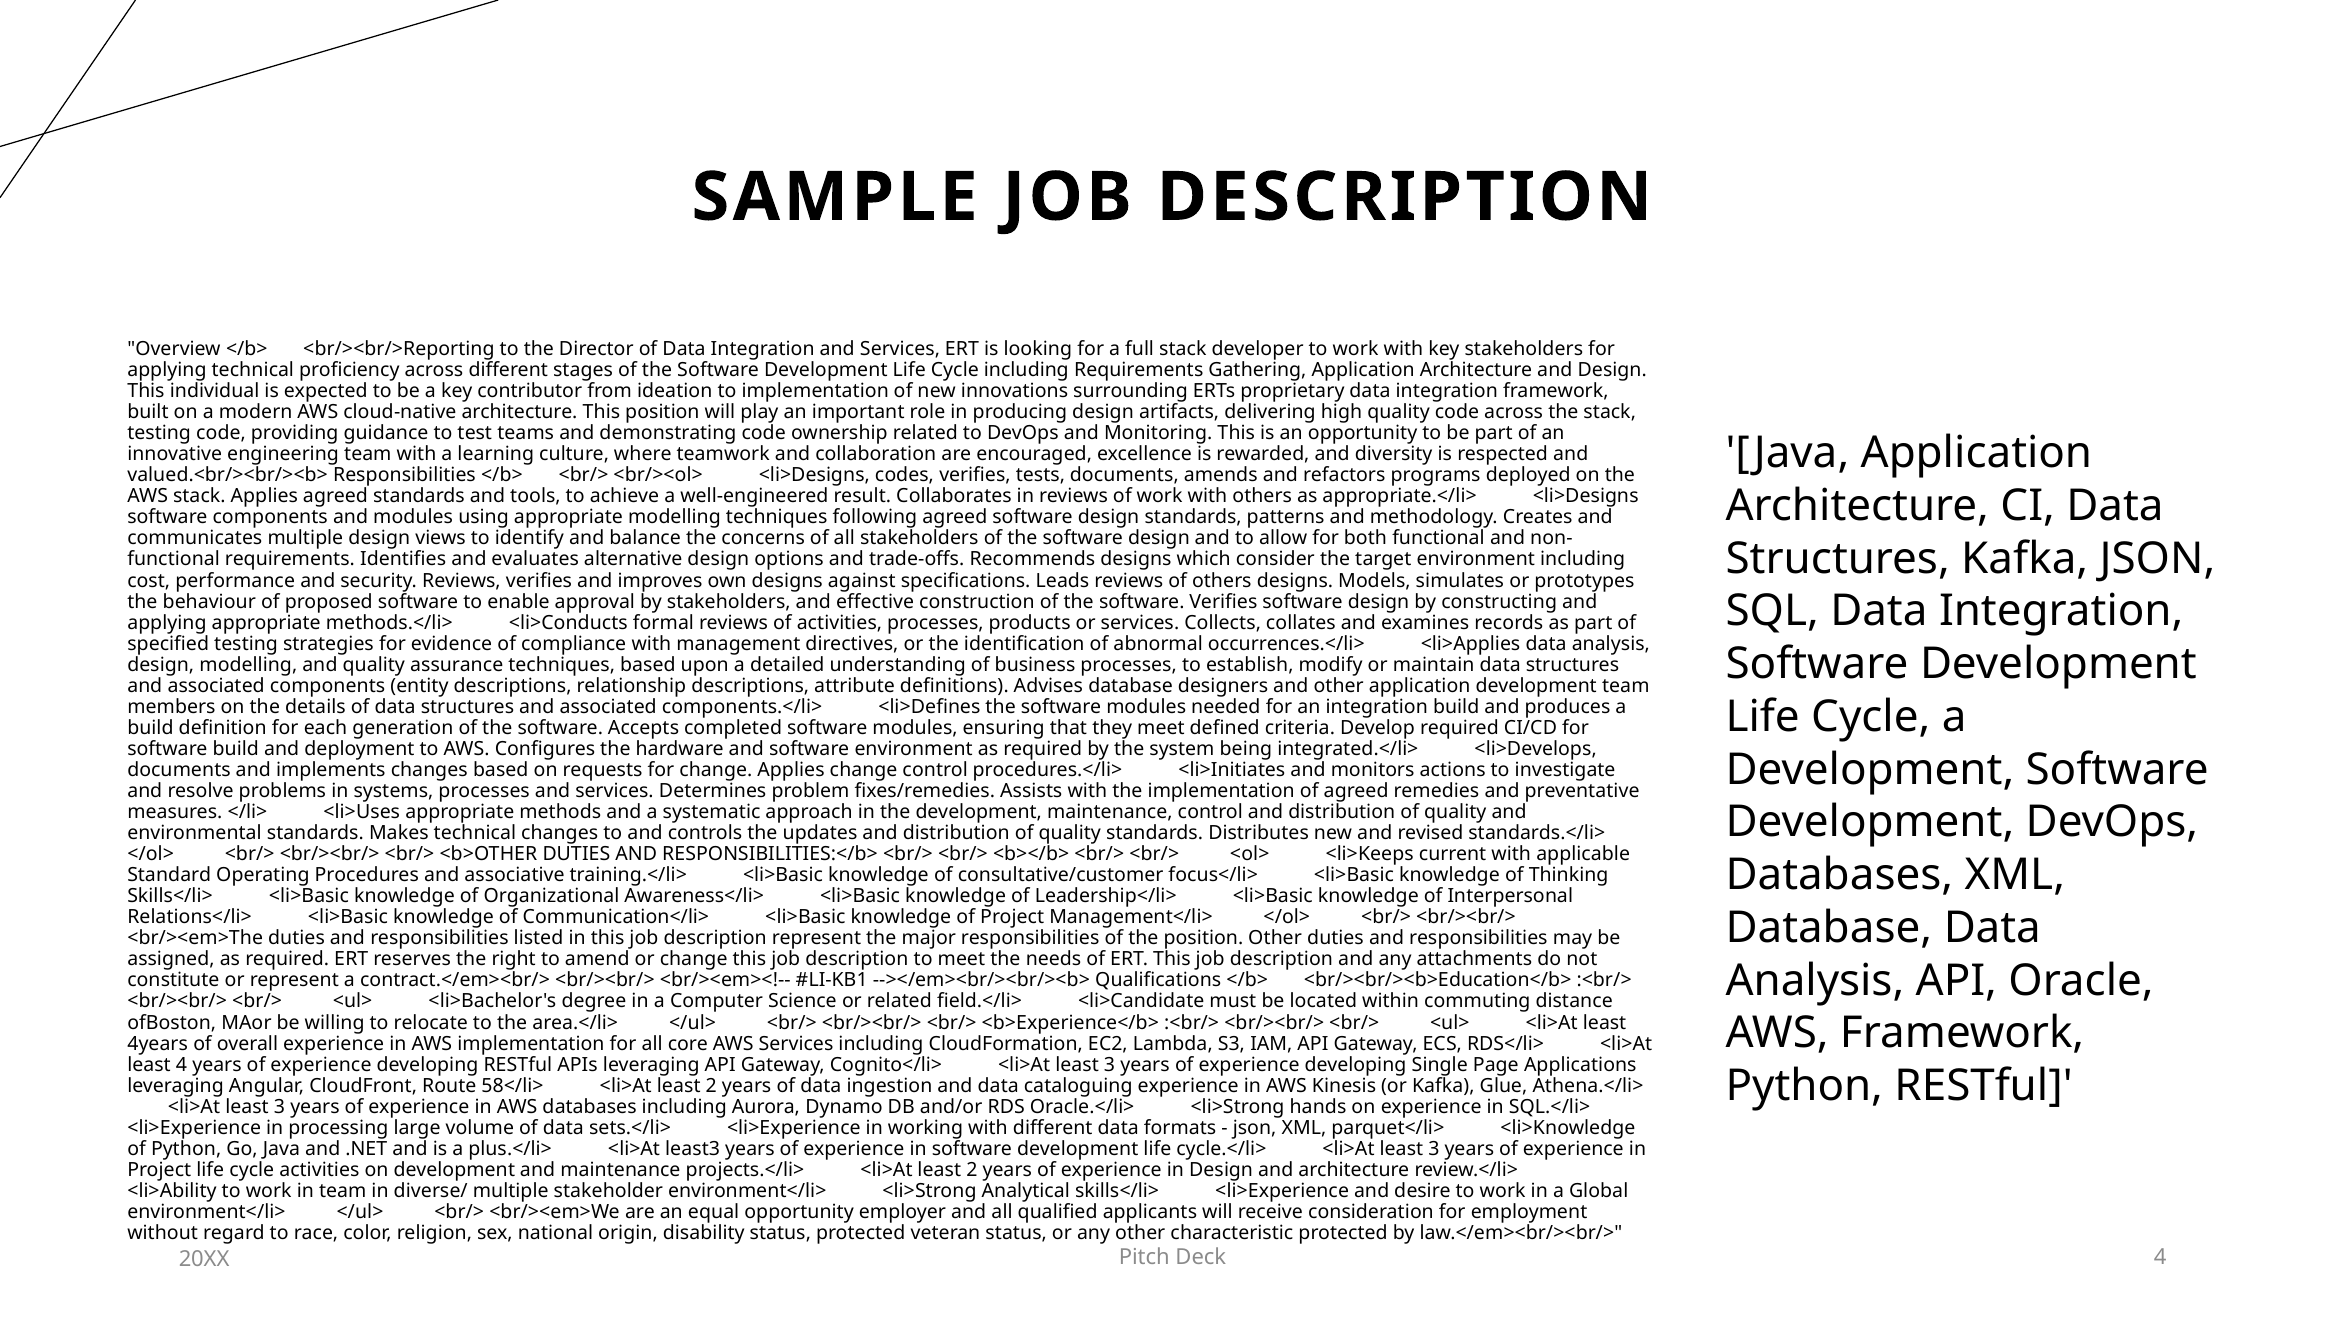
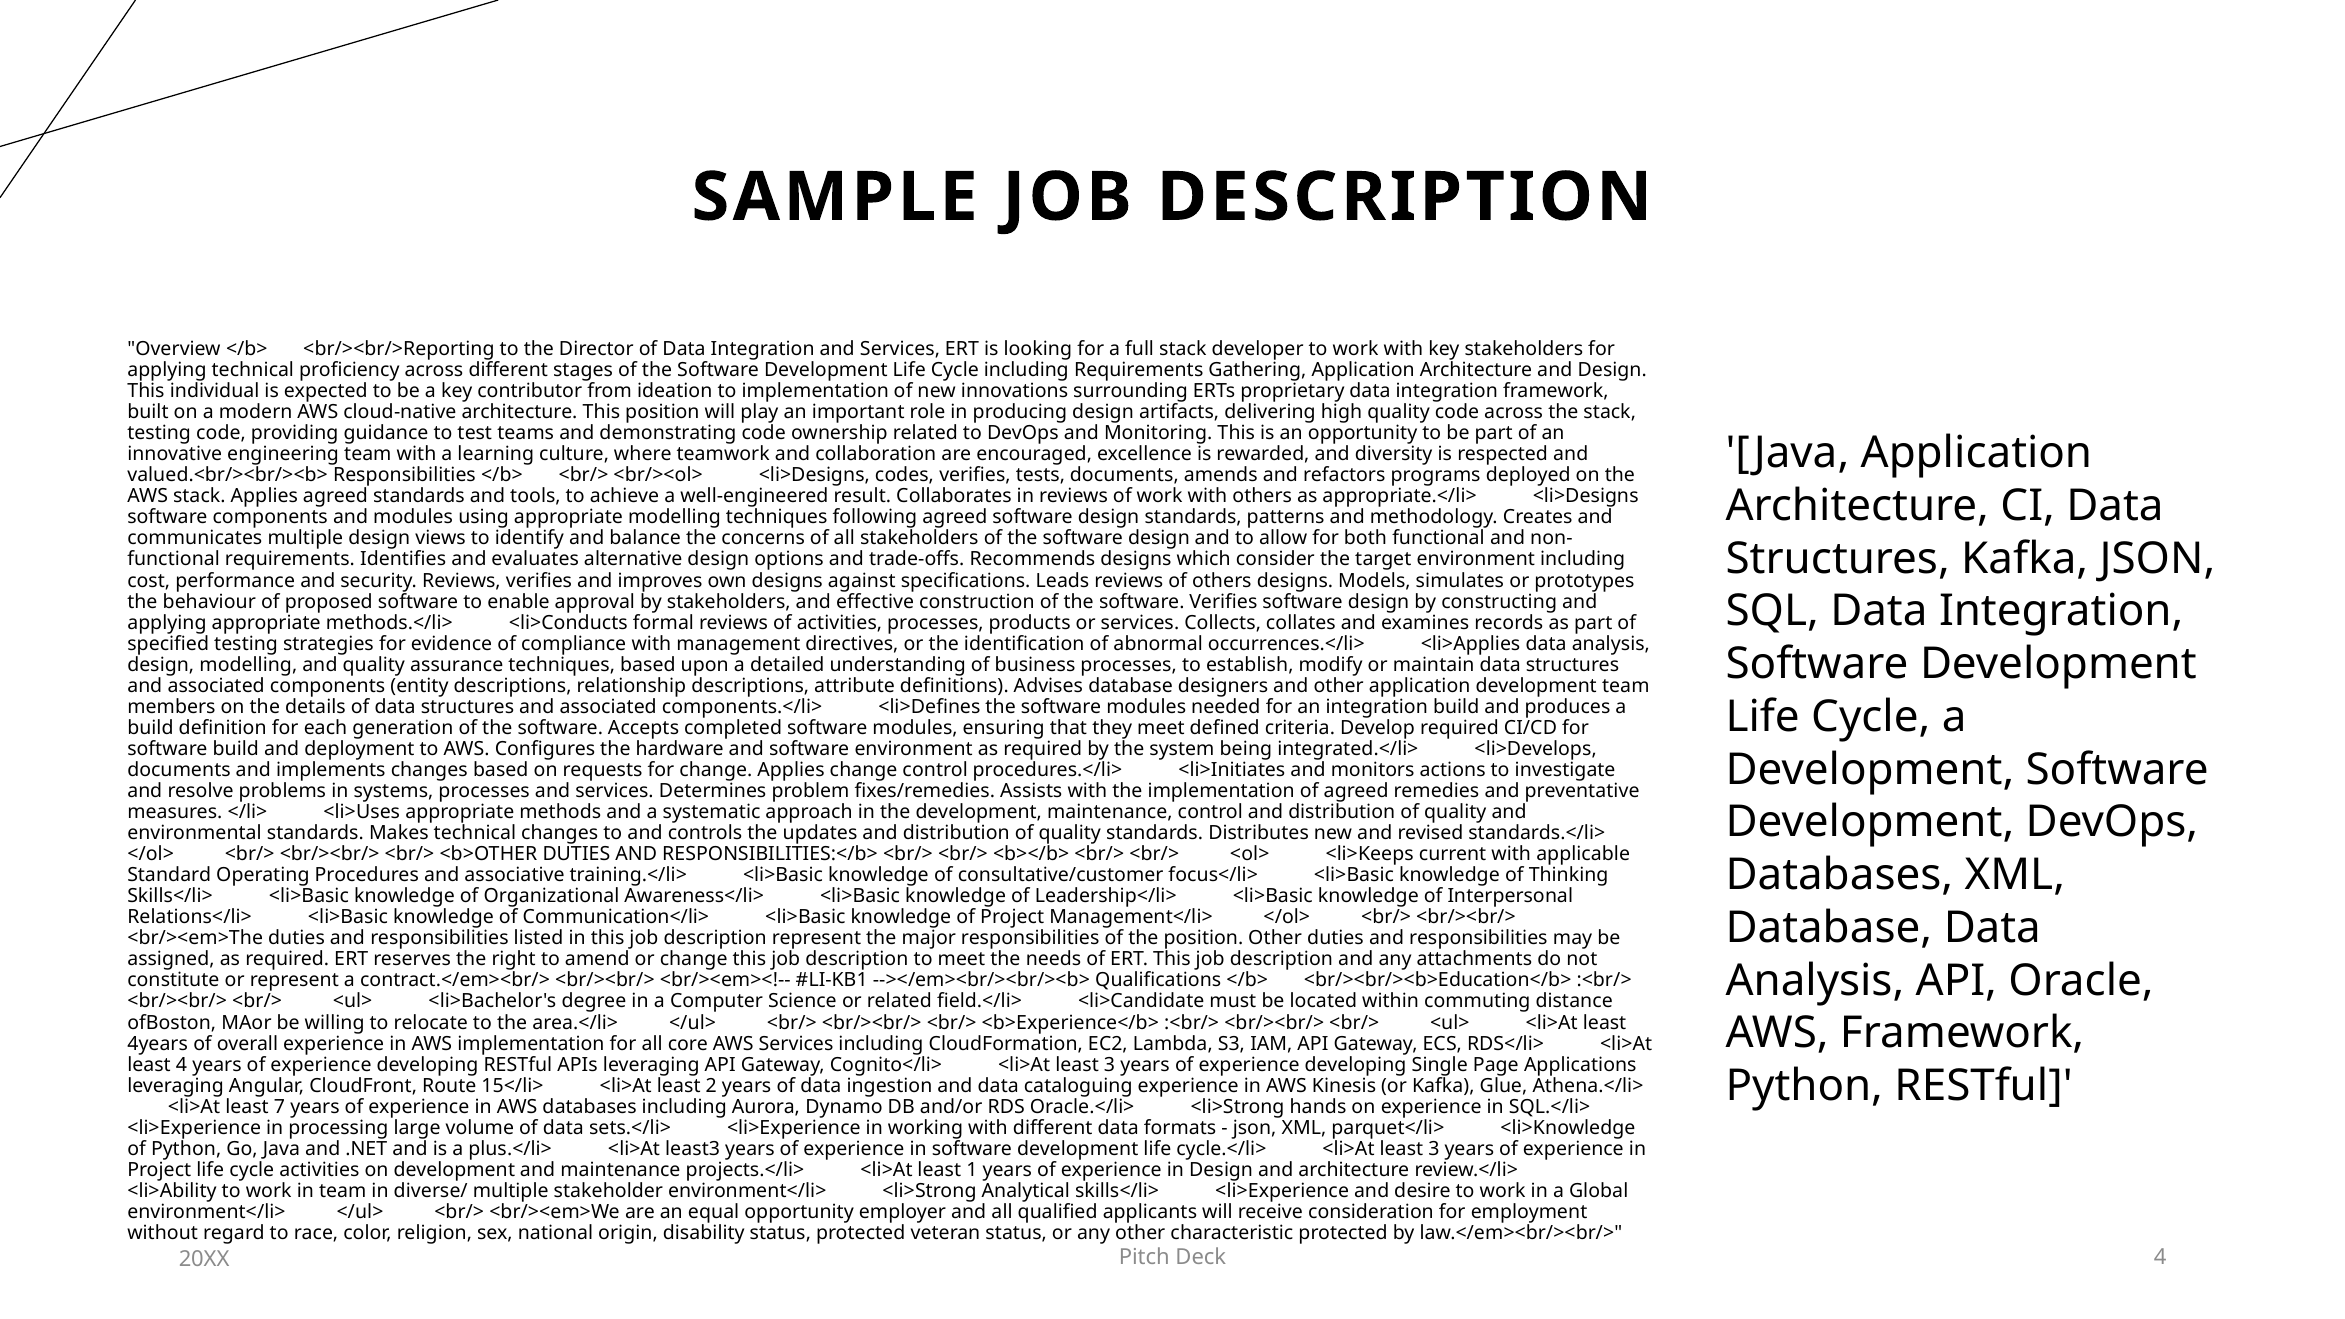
58</li>: 58</li> -> 15</li> (512, 1086)
3: 3 -> 7 (279, 1107)
projects.</li> <li>At least 2: 2 -> 1 (972, 1170)
